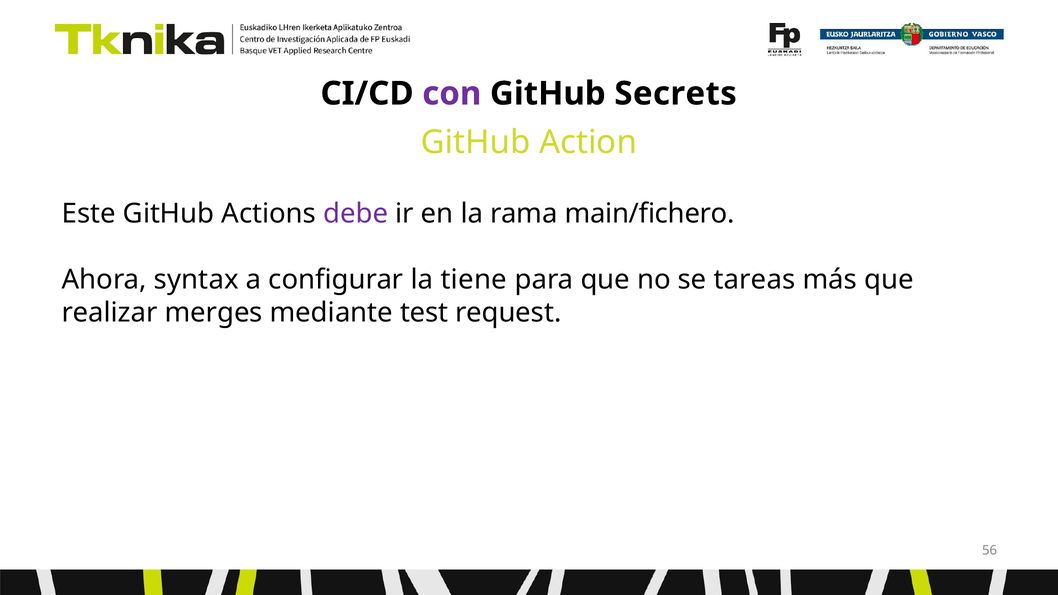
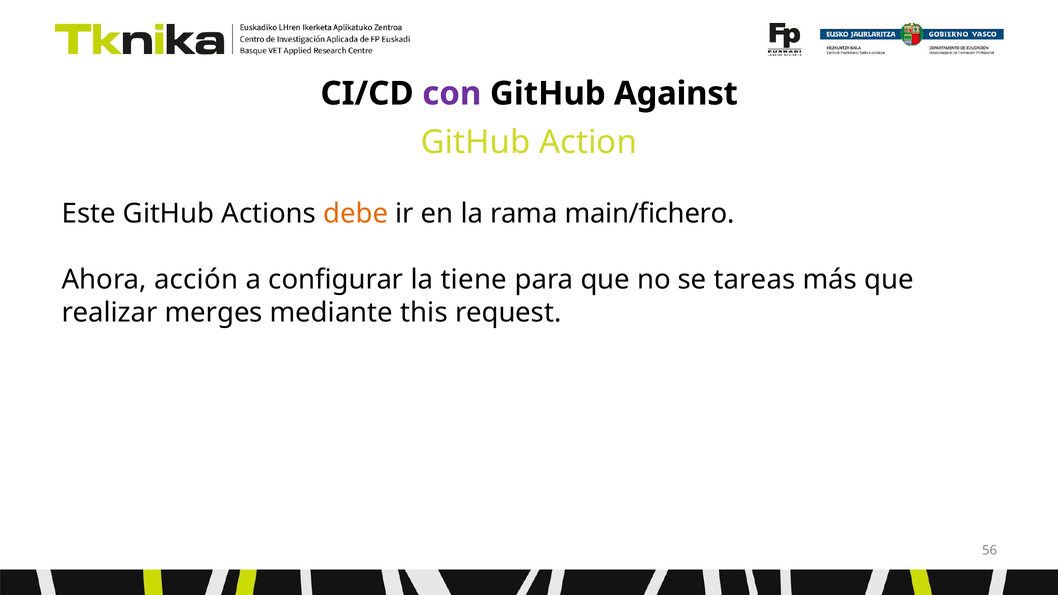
Secrets: Secrets -> Against (676, 94)
debe colour: purple -> orange (356, 214)
syntax: syntax -> acción (196, 280)
test: test -> this (424, 313)
